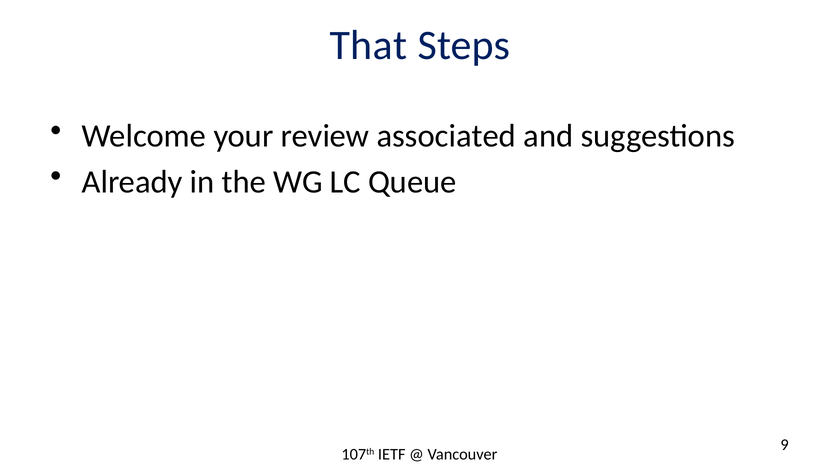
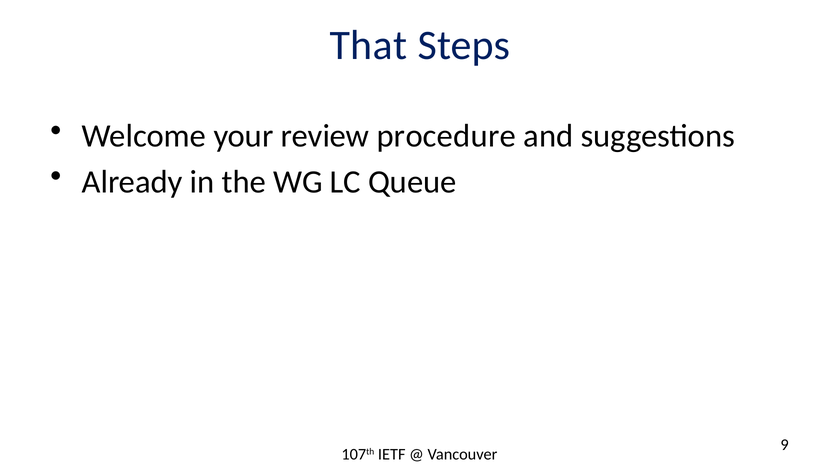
associated: associated -> procedure (446, 136)
